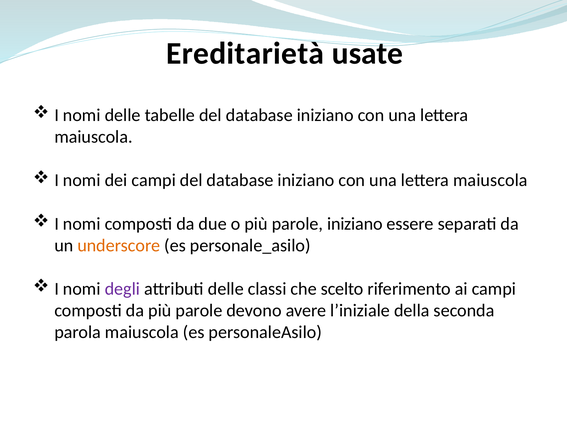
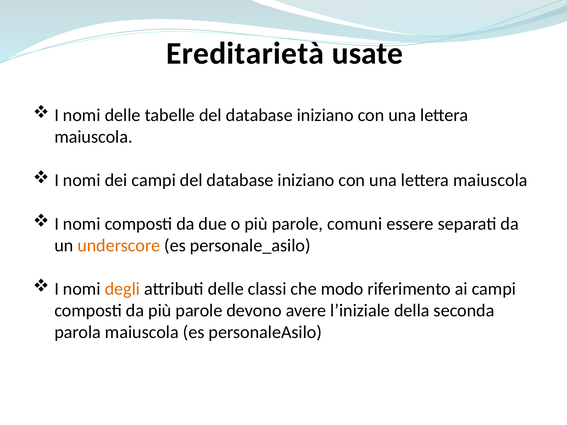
parole iniziano: iniziano -> comuni (355, 224)
degli colour: purple -> orange (122, 289)
scelto: scelto -> modo (342, 289)
